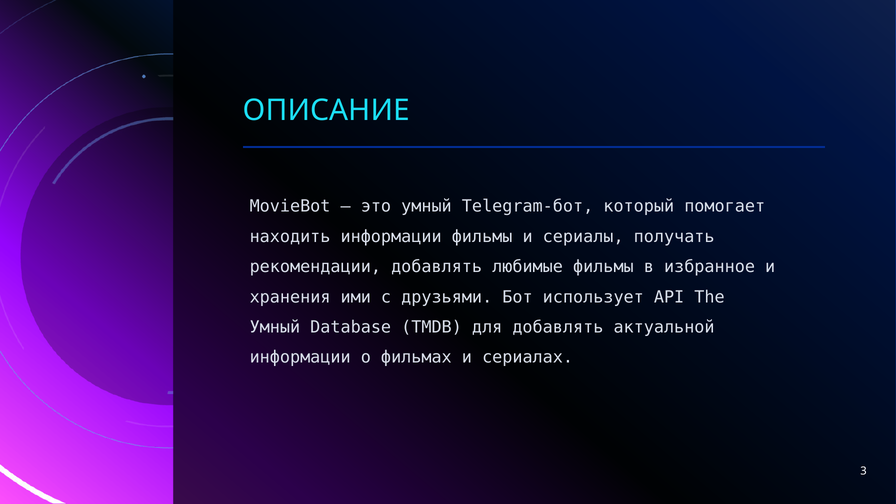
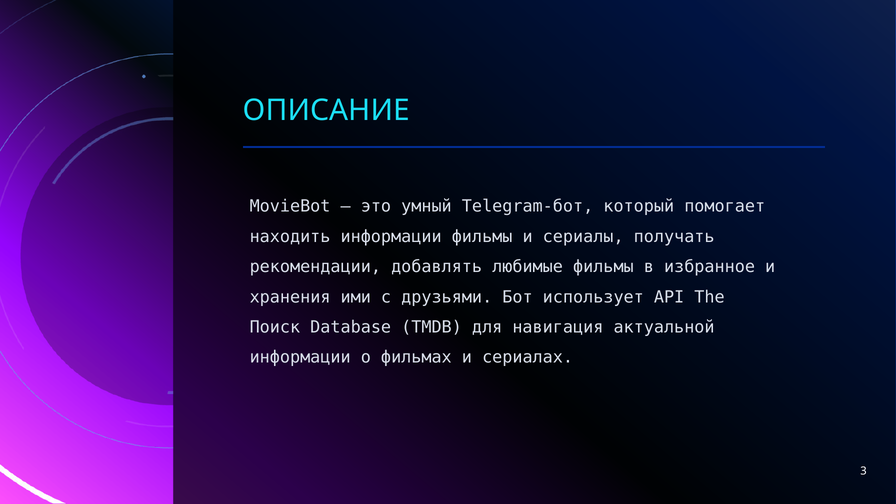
Умный: Умный -> Поиск (275, 327)
для добавлять: добавлять -> навигация (558, 327)
